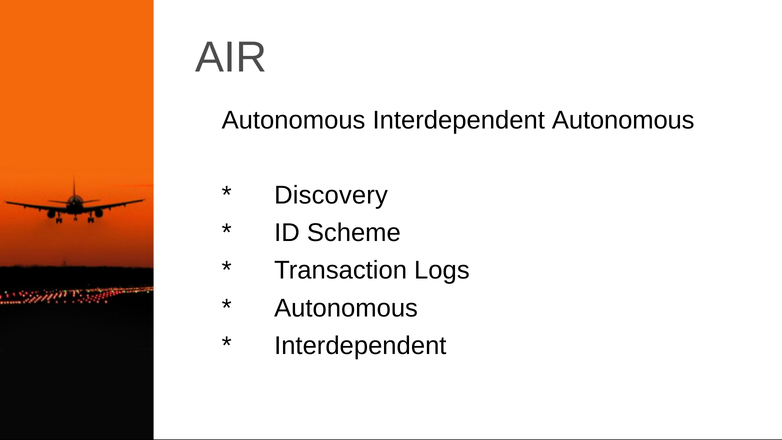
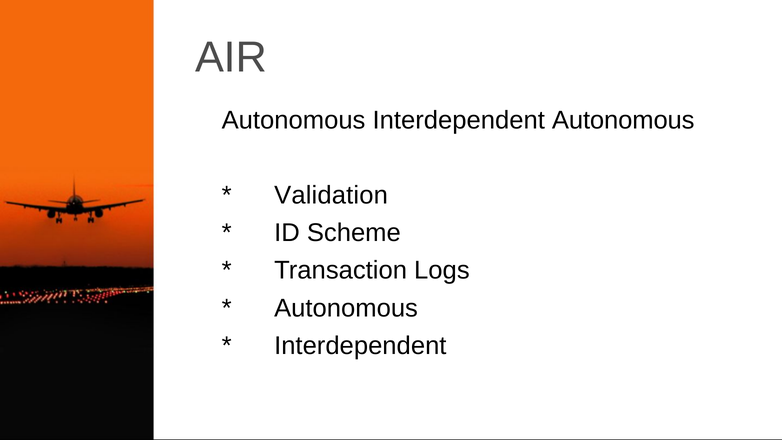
Discovery: Discovery -> Validation (331, 195)
